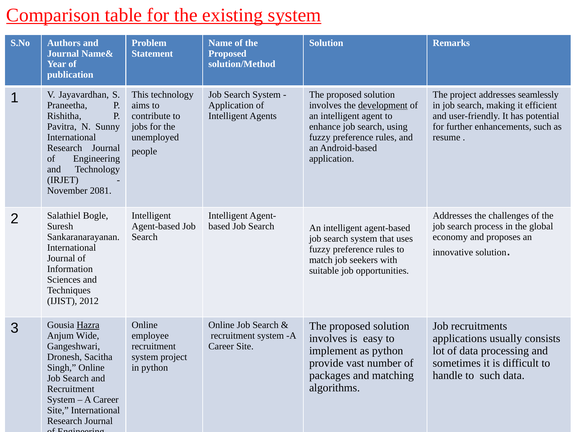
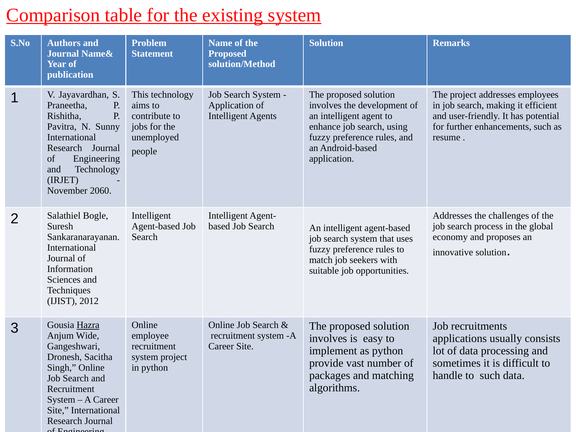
seamlessly: seamlessly -> employees (538, 95)
development underline: present -> none (383, 105)
2081: 2081 -> 2060 (101, 191)
